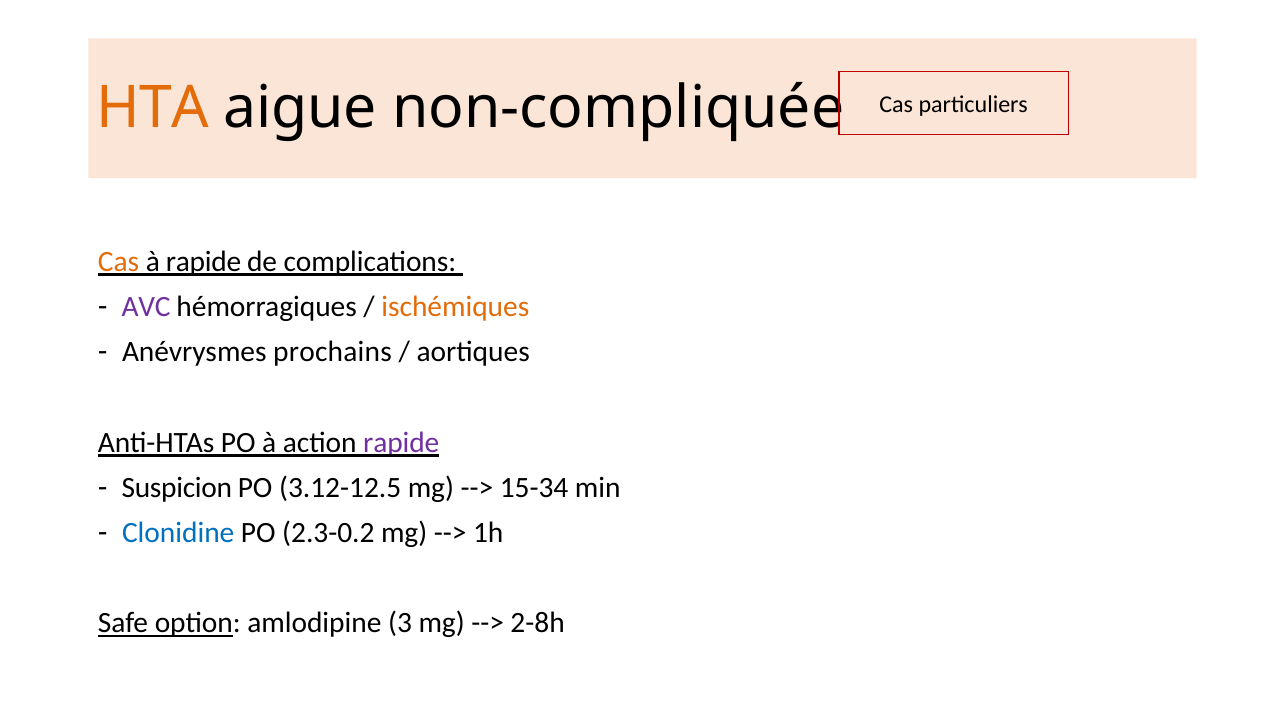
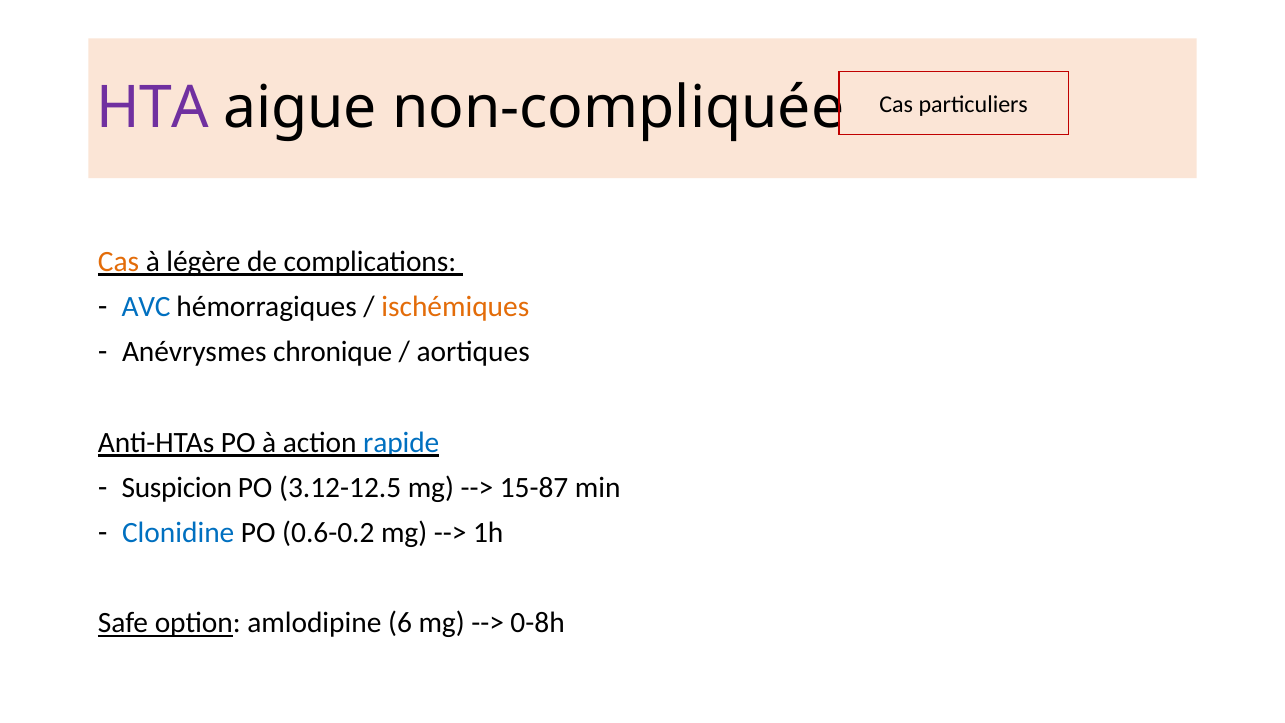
HTA colour: orange -> purple (153, 108)
à rapide: rapide -> légère (203, 262)
AVC colour: purple -> blue (146, 307)
prochains: prochains -> chronique (333, 352)
rapide colour: purple -> blue (401, 442)
15-34: 15-34 -> 15-87 (534, 488)
2.3-0.2: 2.3-0.2 -> 0.6-0.2 (328, 533)
3: 3 -> 6 (400, 623)
2-8h: 2-8h -> 0-8h (538, 623)
